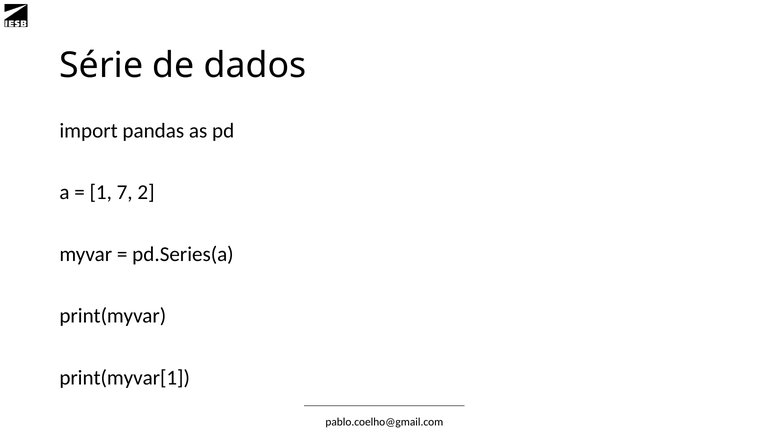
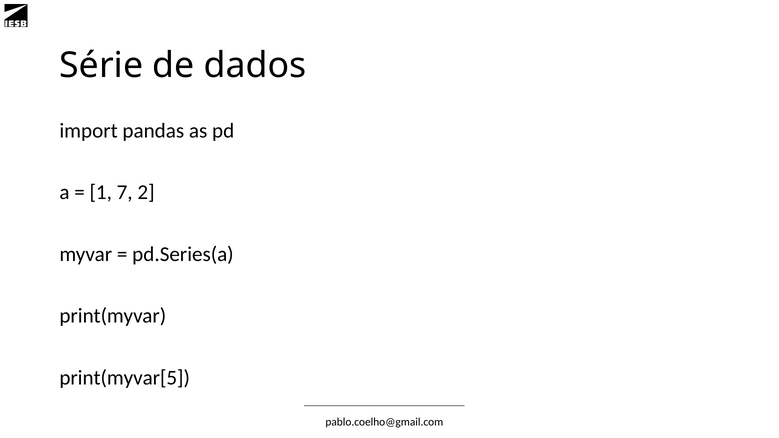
print(myvar[1: print(myvar[1 -> print(myvar[5 (125, 378)
